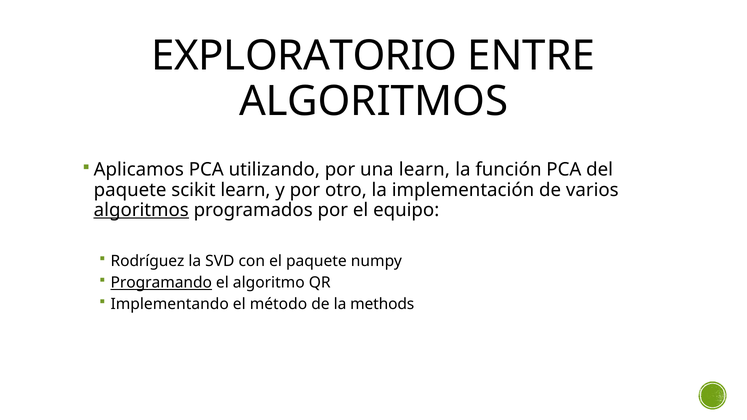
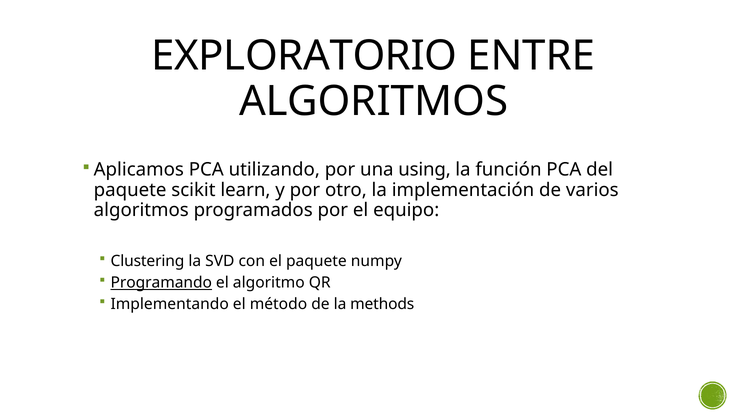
una learn: learn -> using (425, 170)
algoritmos underline: present -> none (141, 210)
Rodríguez: Rodríguez -> Clustering (147, 261)
